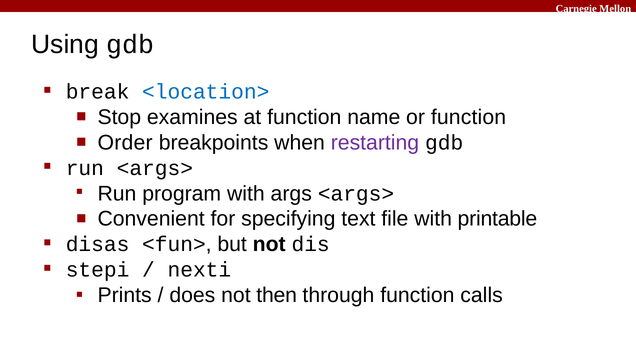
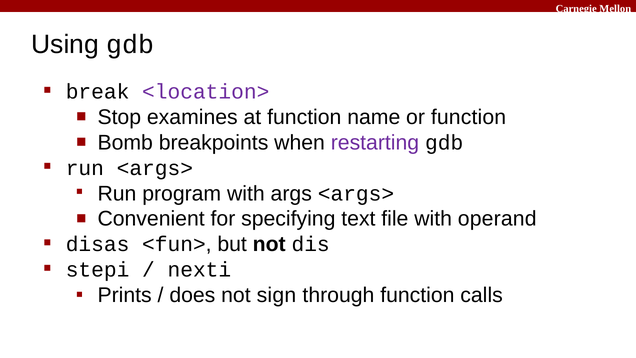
<location> colour: blue -> purple (206, 92)
Order: Order -> Bomb (125, 143)
printable: printable -> operand (497, 219)
then: then -> sign (276, 295)
